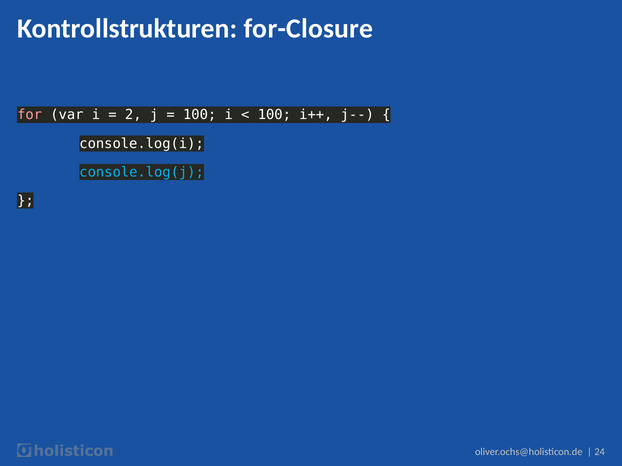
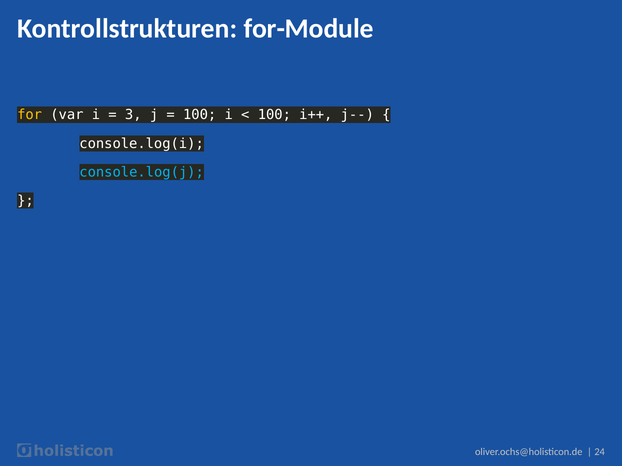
for-Closure: for-Closure -> for-Module (309, 29)
for colour: pink -> yellow (30, 115)
2: 2 -> 3 (133, 115)
